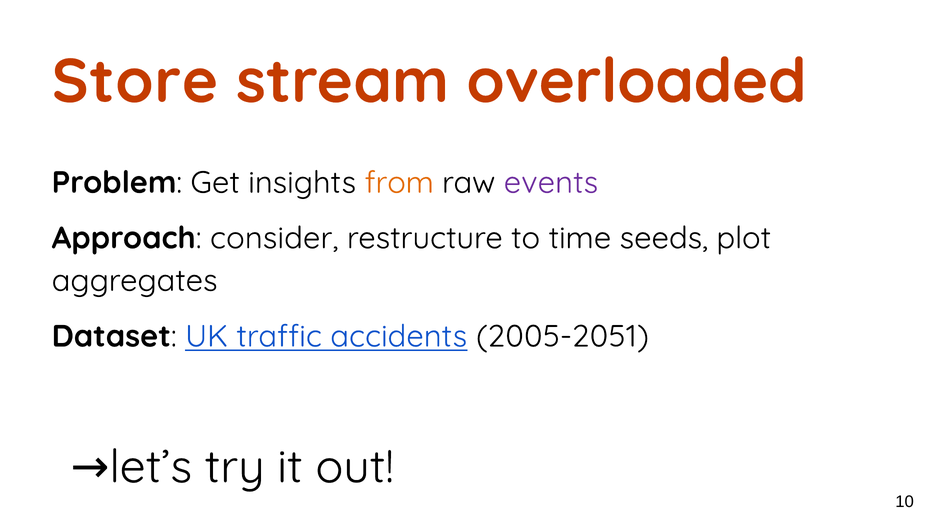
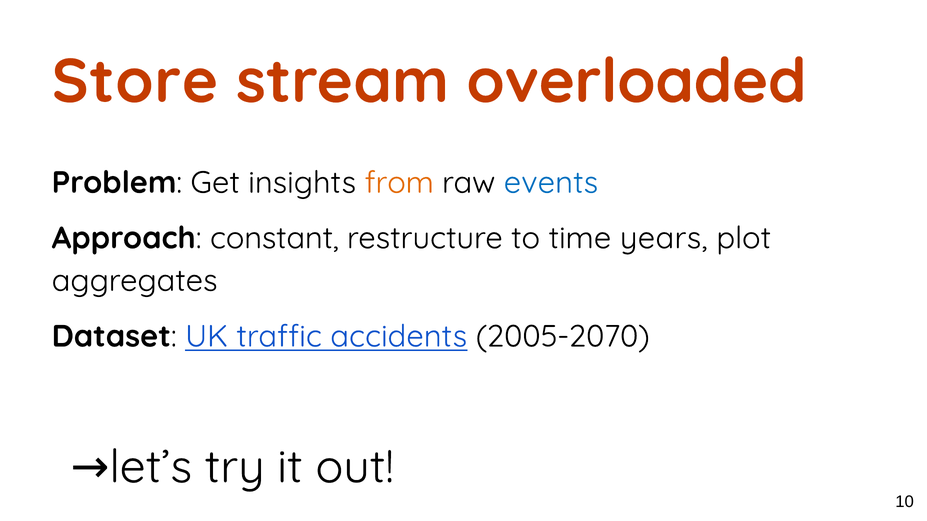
events colour: purple -> blue (551, 183)
consider: consider -> constant (274, 238)
seeds: seeds -> years (664, 238)
2005-2051: 2005-2051 -> 2005-2070 (563, 337)
